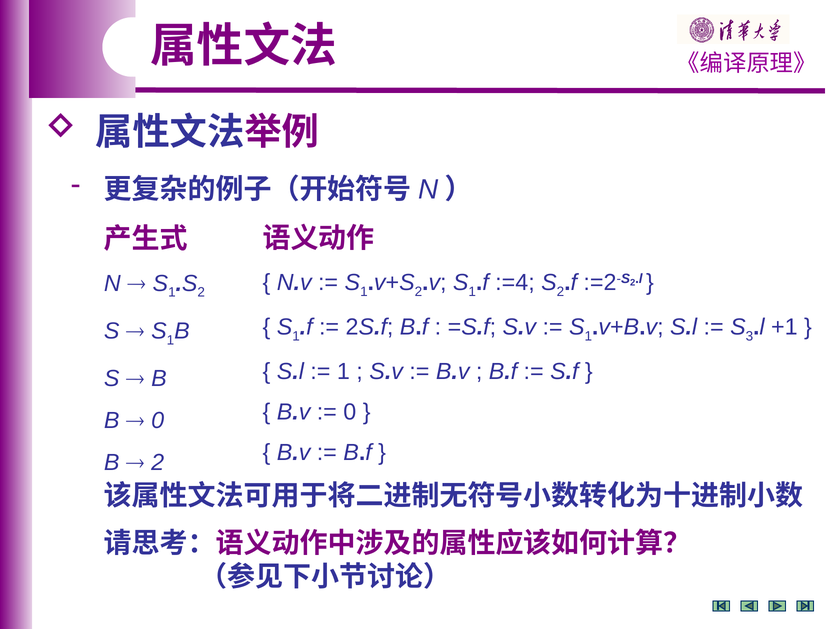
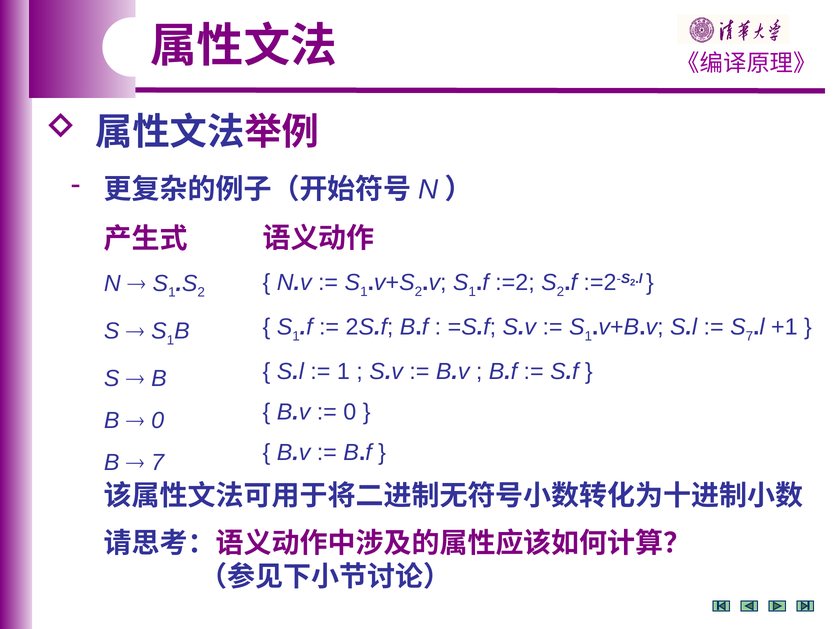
:=4: :=4 -> :=2 (515, 283)
S 3: 3 -> 7 (749, 336)
2: 2 -> 7 (158, 463)
